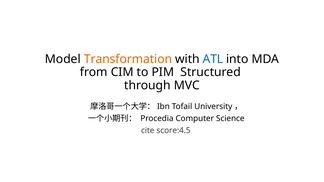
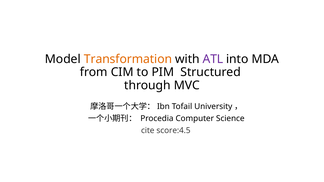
ATL colour: blue -> purple (213, 59)
